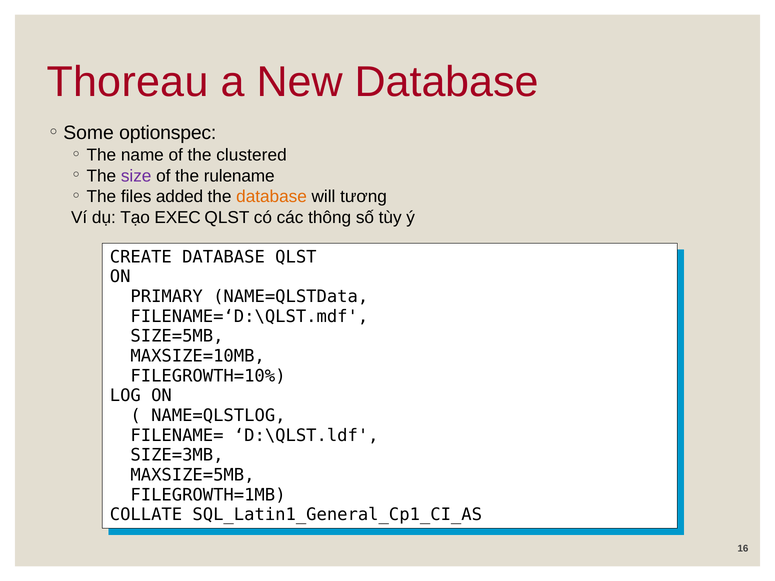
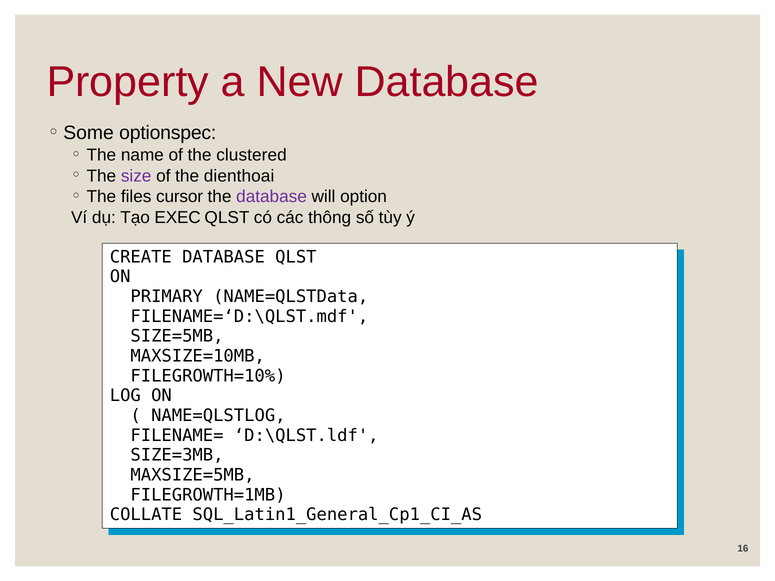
Thoreau: Thoreau -> Property (128, 82)
rulename: rulename -> dienthoai (239, 176)
added: added -> cursor (180, 197)
database colour: orange -> purple (272, 197)
tương: tương -> option (364, 197)
